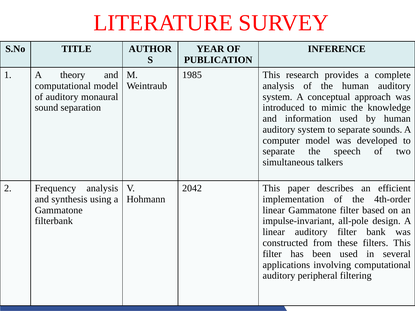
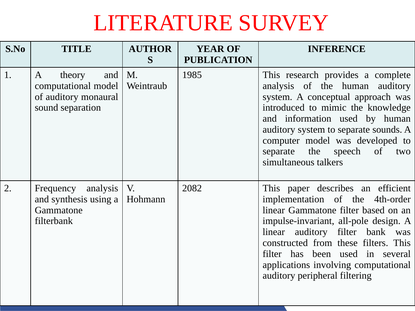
2042: 2042 -> 2082 (192, 188)
